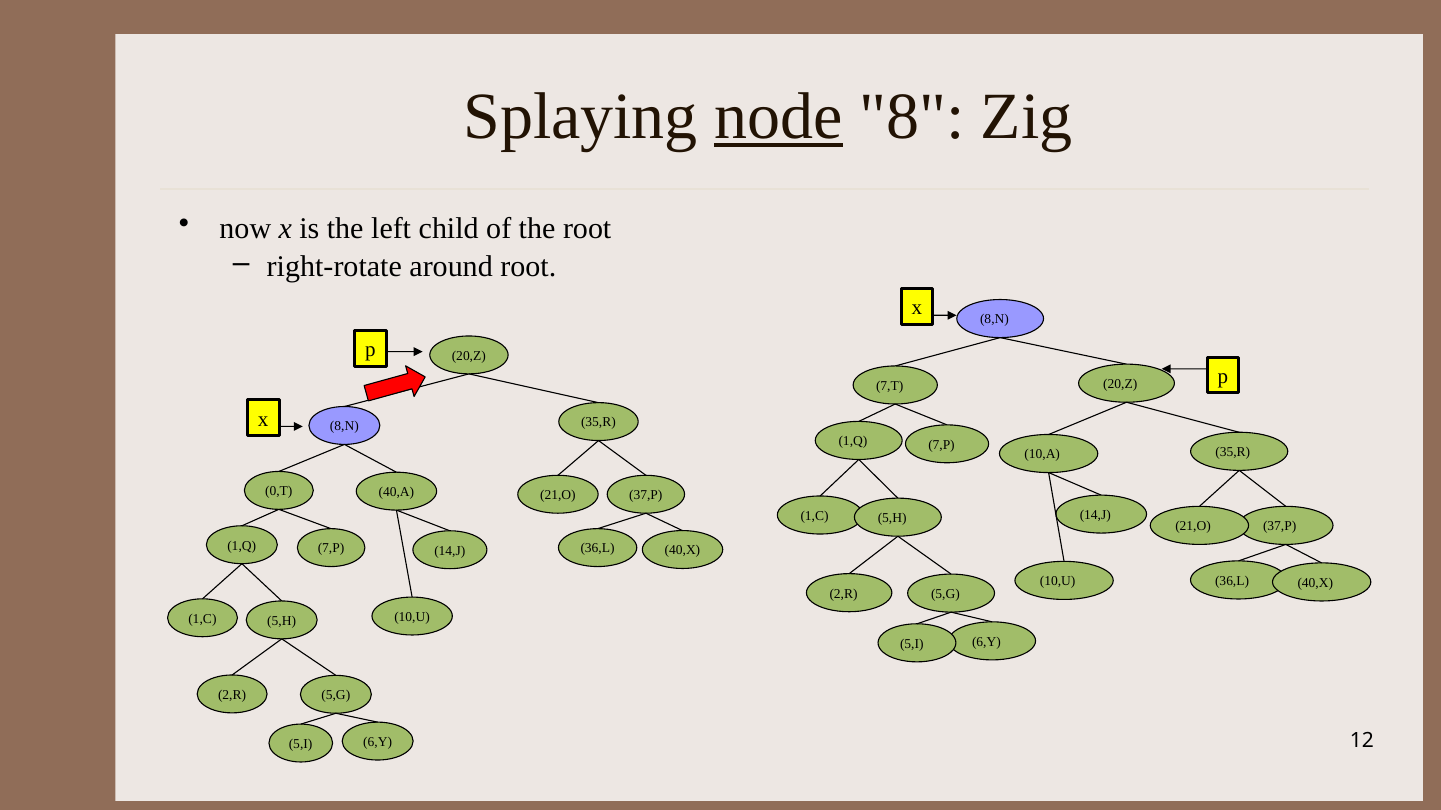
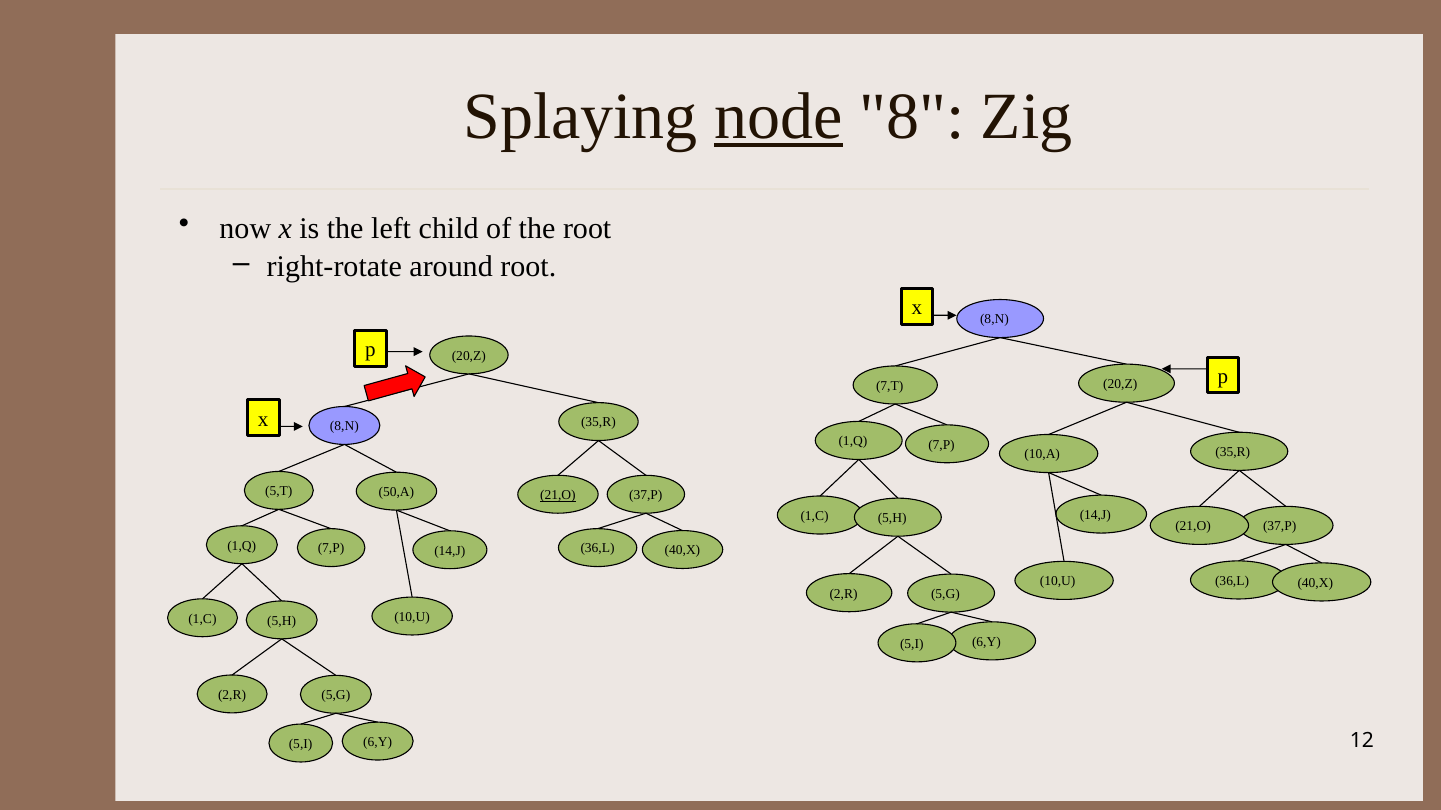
0,T: 0,T -> 5,T (279, 492)
40,A: 40,A -> 50,A (396, 492)
21,O underline: none -> present (558, 495)
